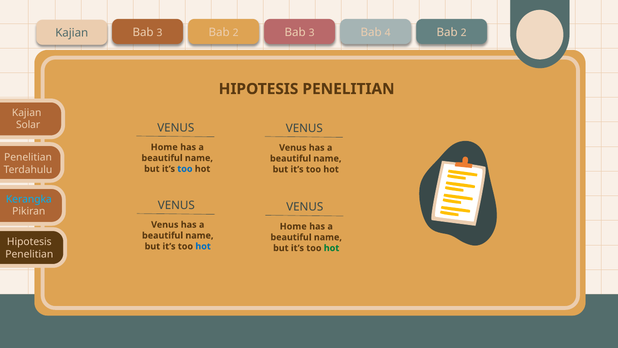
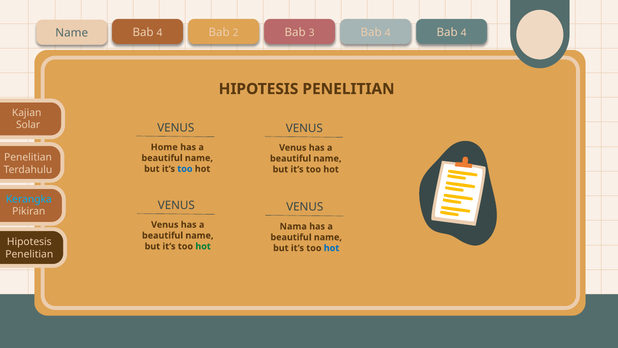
Kajian: Kajian -> Name (72, 33)
3: 3 -> 4 (160, 33)
4 Bab 2: 2 -> 4 (464, 33)
Home: Home -> Nama (293, 226)
hot colour: blue -> green (203, 246)
hot colour: green -> blue (332, 248)
